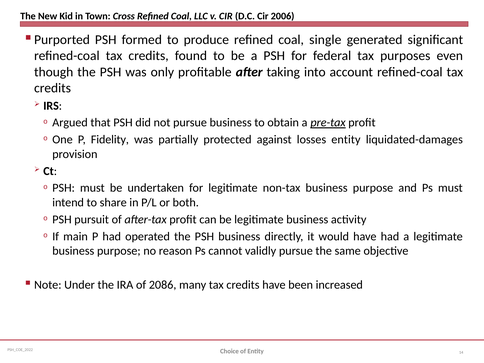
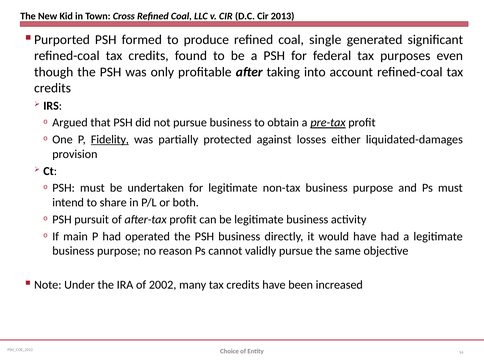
2006: 2006 -> 2013 (283, 16)
Fidelity underline: none -> present (110, 140)
losses entity: entity -> either (346, 140)
2086: 2086 -> 2002 (163, 285)
